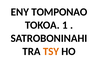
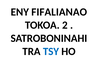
TOMPONAO: TOMPONAO -> FIFALIANAO (59, 12)
1: 1 -> 2 (65, 25)
TSY colour: orange -> blue (51, 51)
